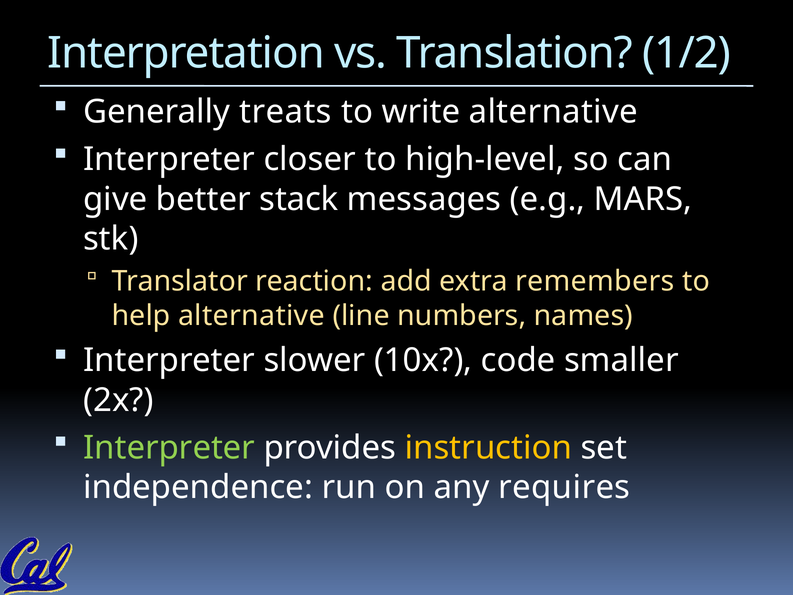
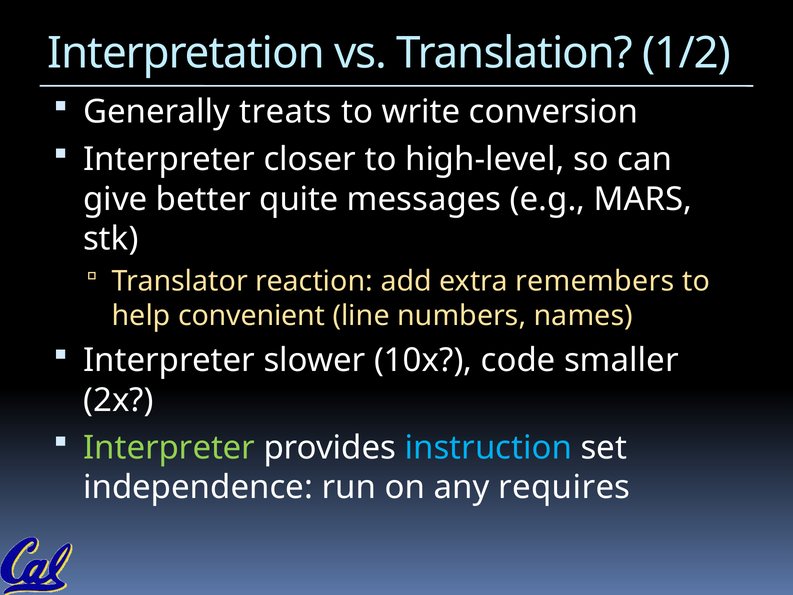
write alternative: alternative -> conversion (553, 112)
stack: stack -> quite (299, 199)
help alternative: alternative -> convenient (252, 315)
instruction colour: yellow -> light blue (488, 447)
